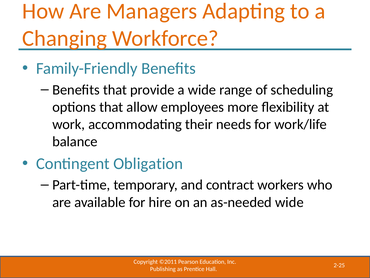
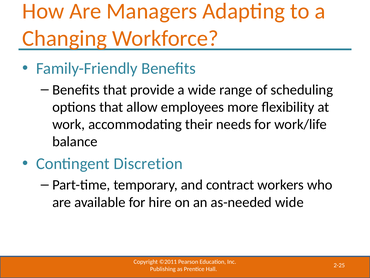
Obligation: Obligation -> Discretion (148, 163)
